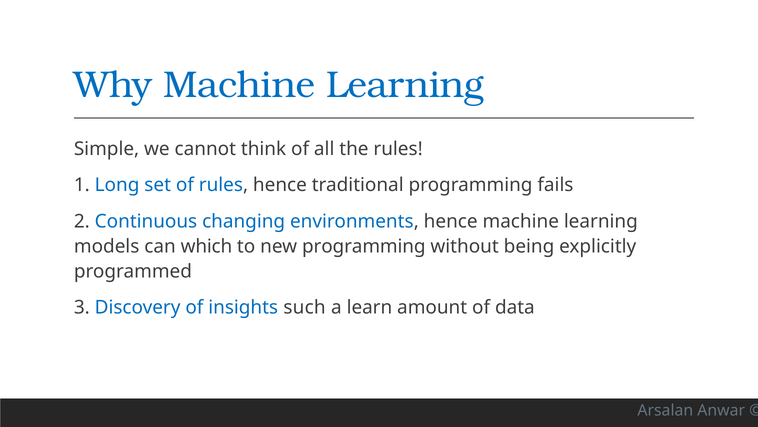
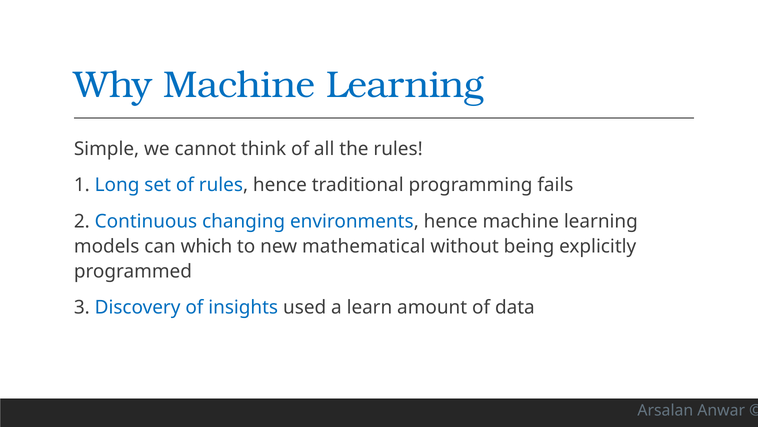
new programming: programming -> mathematical (364, 246)
such: such -> used (305, 307)
